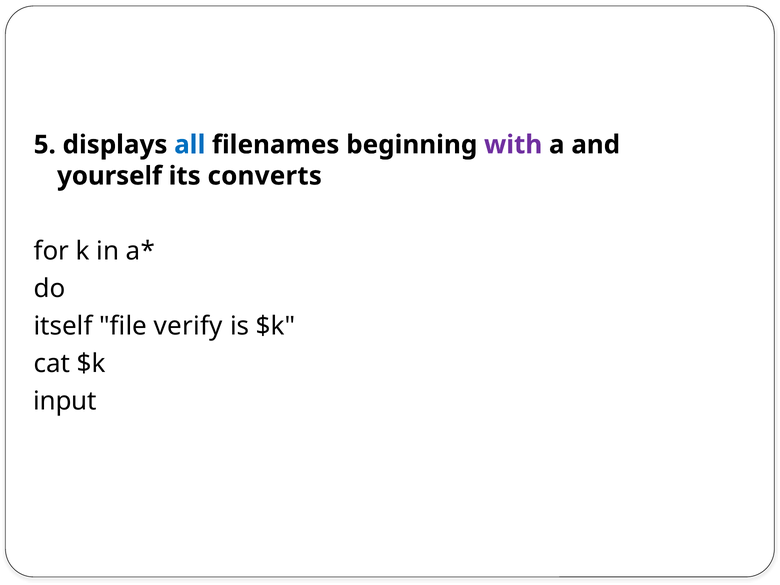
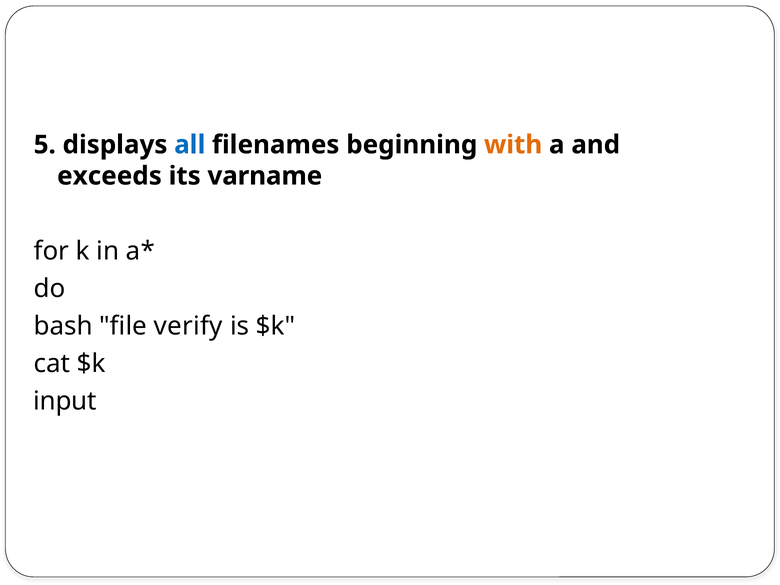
with colour: purple -> orange (513, 145)
yourself: yourself -> exceeds (109, 176)
converts: converts -> varname (265, 176)
itself: itself -> bash (63, 326)
